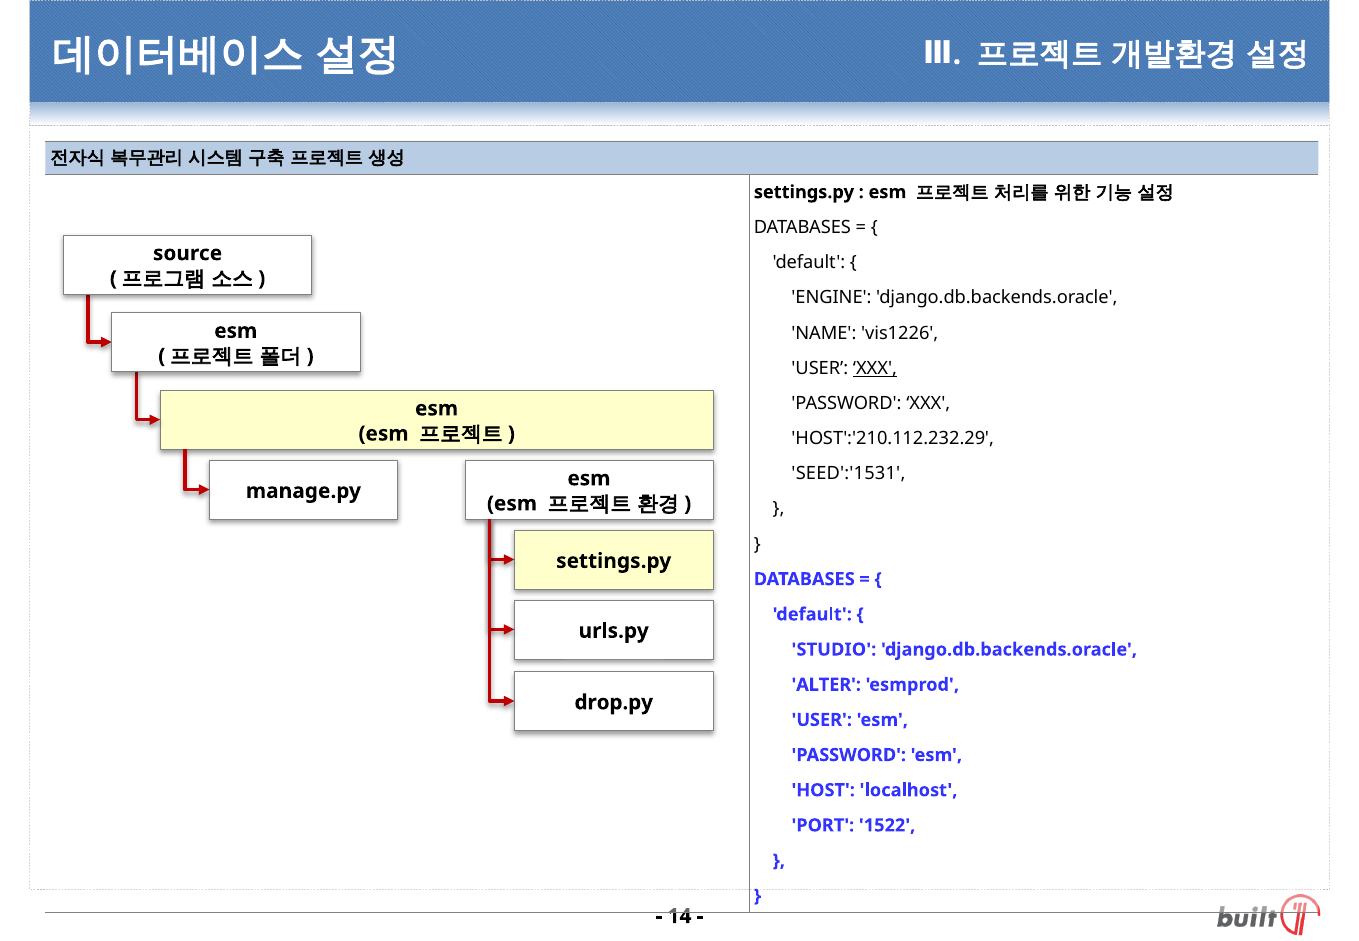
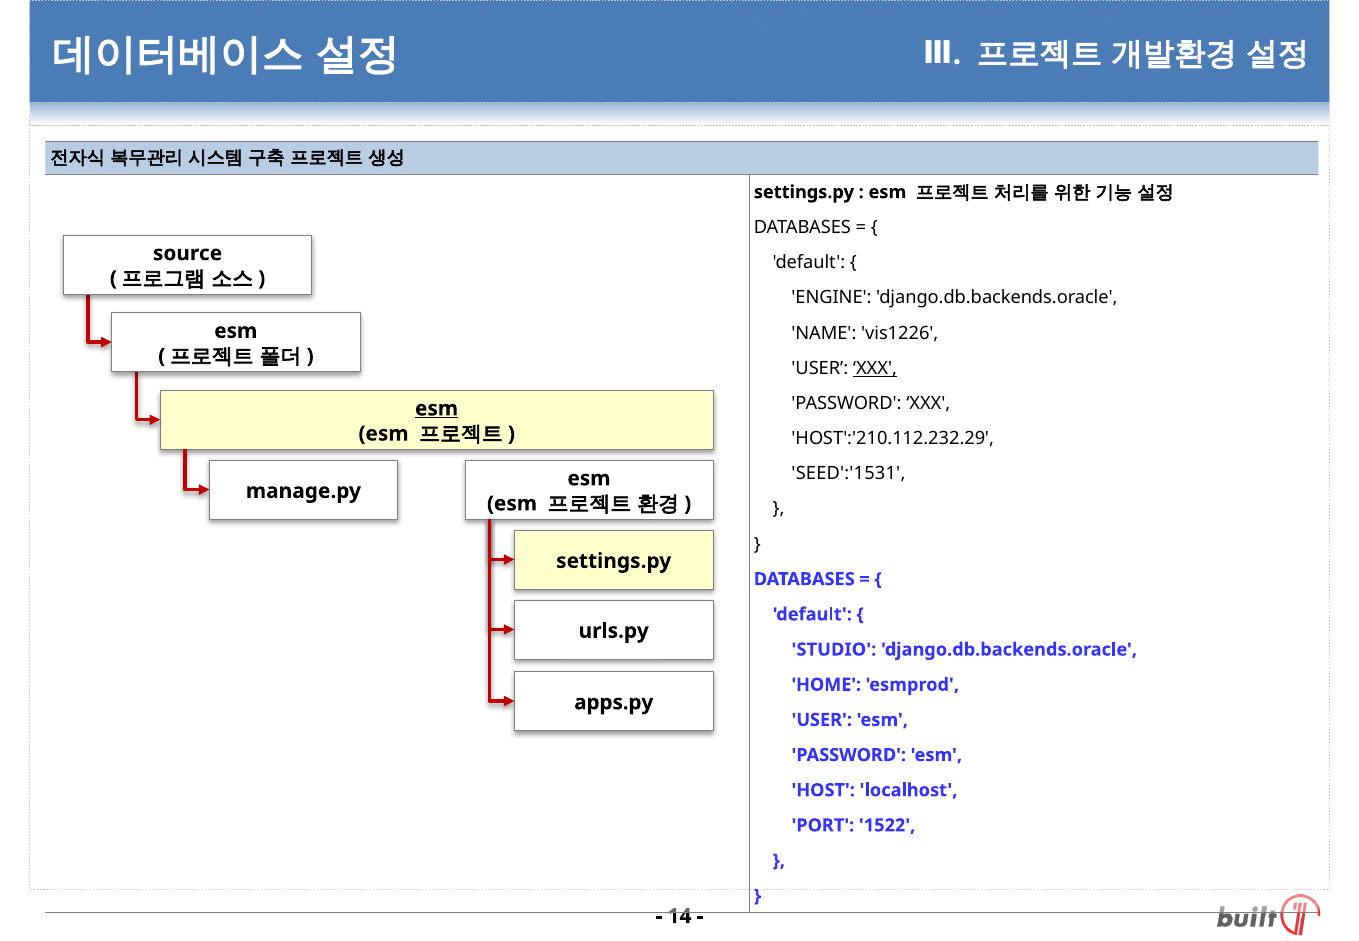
esm underline: none -> present (437, 409)
ALTER: ALTER -> HOME (826, 685)
drop.py: drop.py -> apps.py (614, 702)
